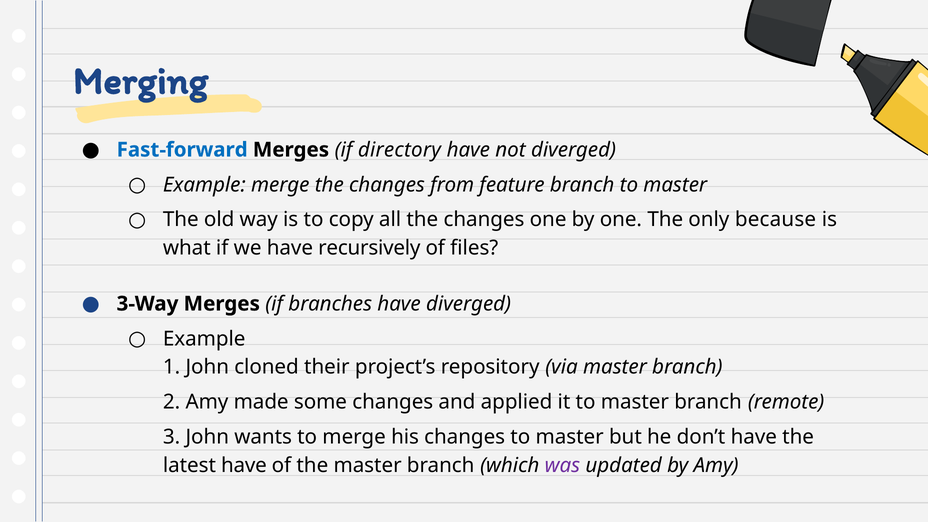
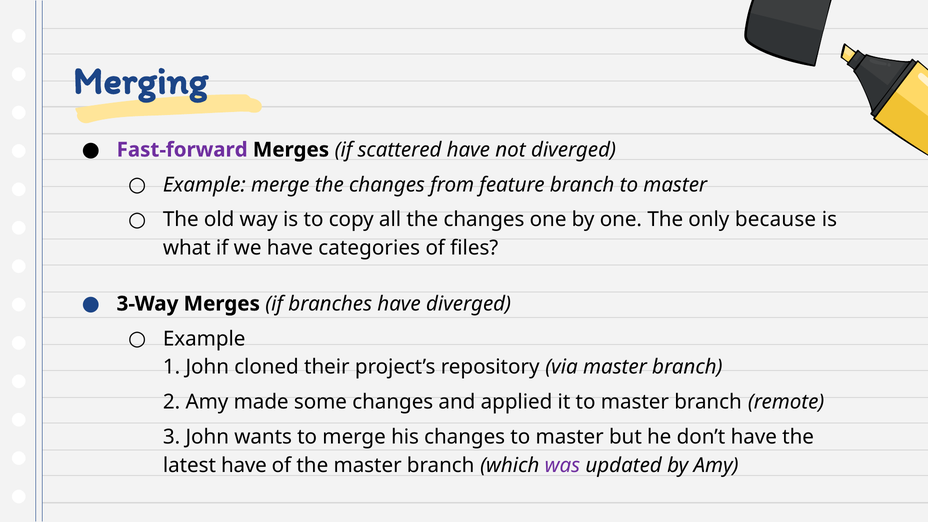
Fast-forward colour: blue -> purple (182, 150)
directory: directory -> scattered (400, 150)
recursively: recursively -> categories (369, 248)
